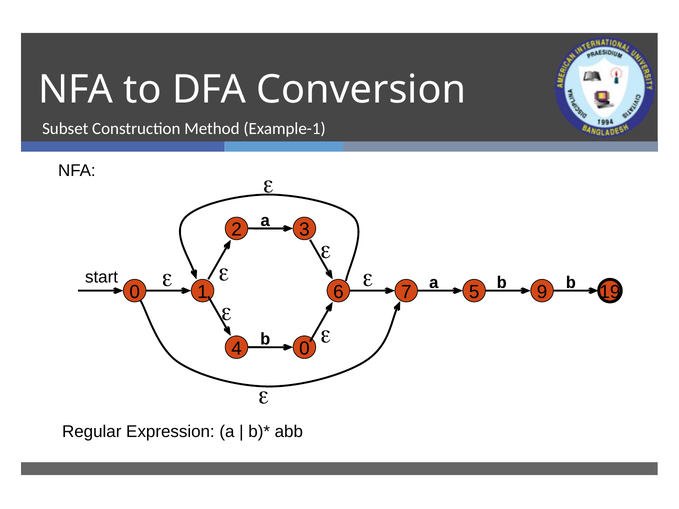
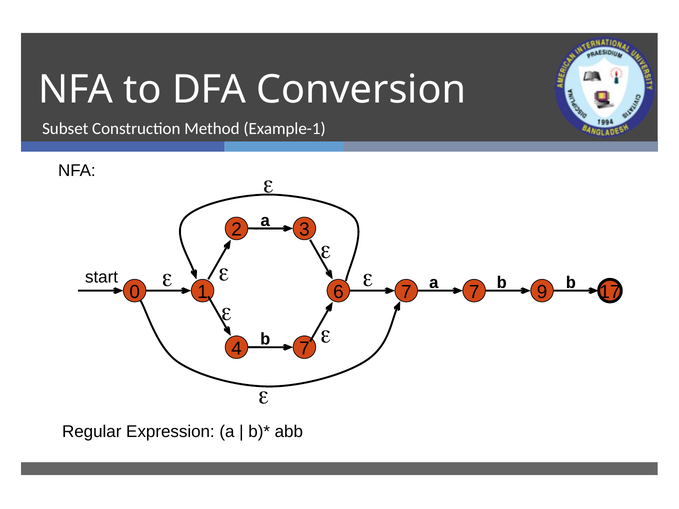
7 5: 5 -> 7 (474, 292)
19: 19 -> 17 (610, 292)
4 0: 0 -> 7 (304, 349)
